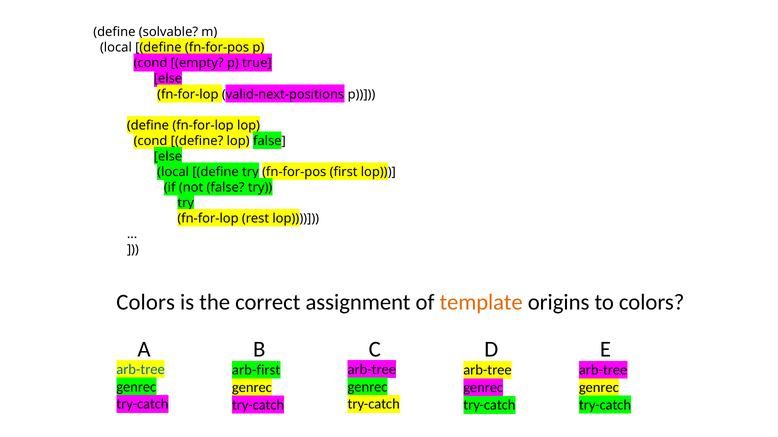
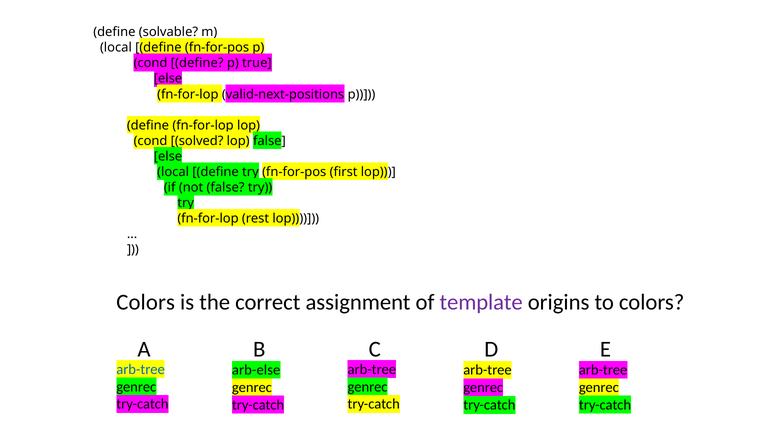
empty: empty -> define (197, 63)
define: define -> solved (197, 141)
template colour: orange -> purple (481, 303)
arb-first: arb-first -> arb-else (256, 370)
